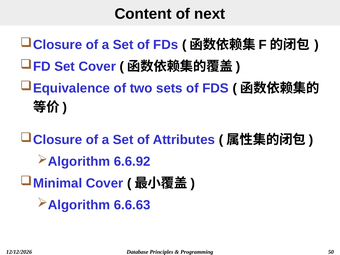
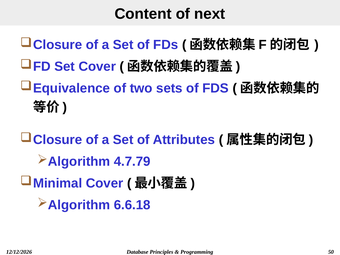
6.6.92: 6.6.92 -> 4.7.79 (132, 162)
6.6.63: 6.6.63 -> 6.6.18 (132, 205)
